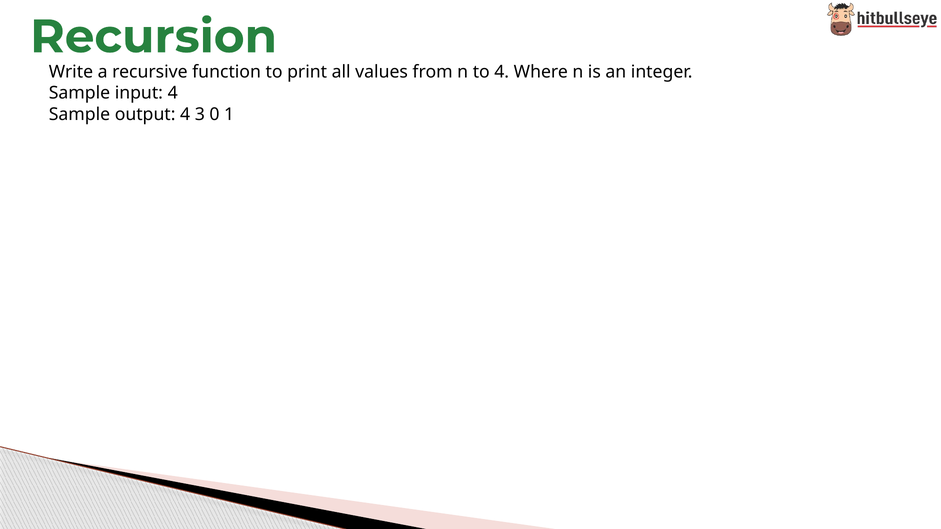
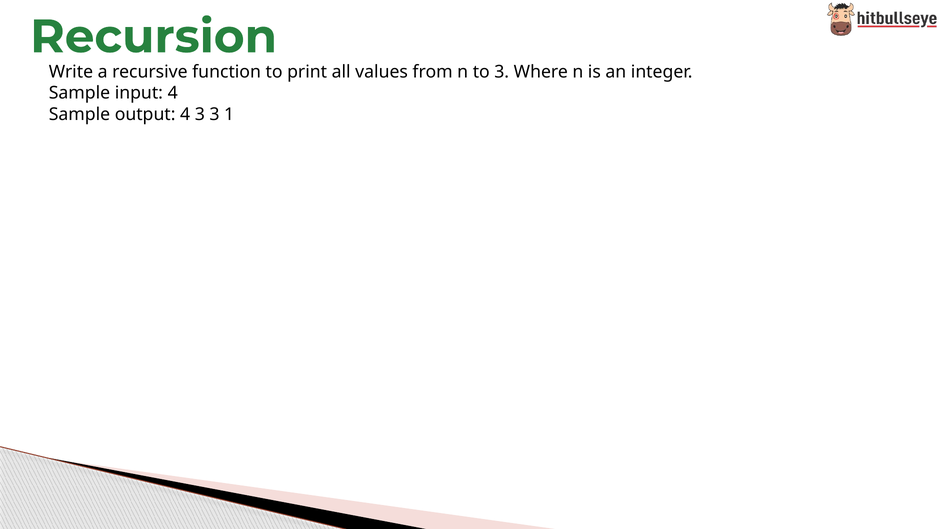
to 4: 4 -> 3 (502, 72)
3 0: 0 -> 3 (214, 114)
